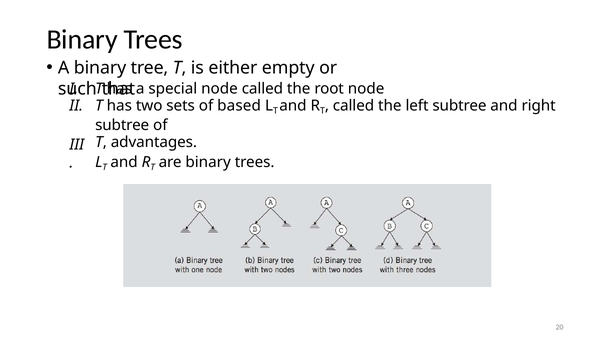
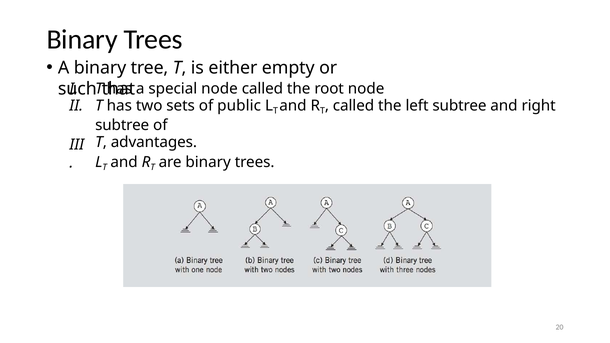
based: based -> public (239, 106)
